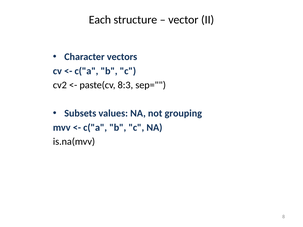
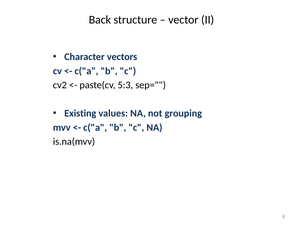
Each: Each -> Back (100, 20)
8:3: 8:3 -> 5:3 (125, 85)
Subsets: Subsets -> Existing (80, 113)
